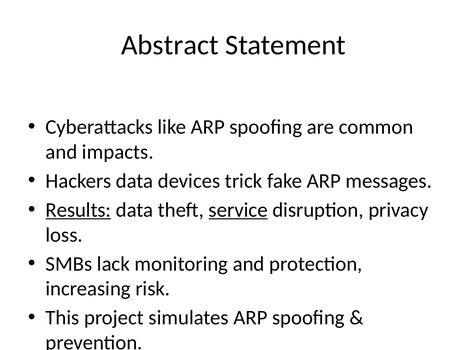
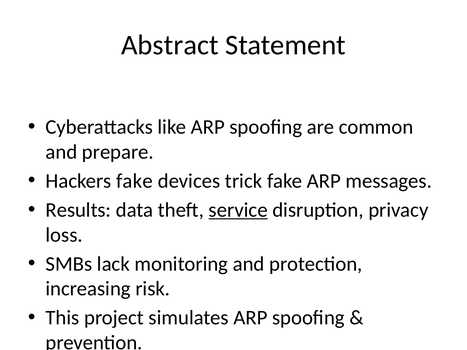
impacts: impacts -> prepare (118, 152)
Hackers data: data -> fake (134, 181)
Results underline: present -> none (78, 210)
